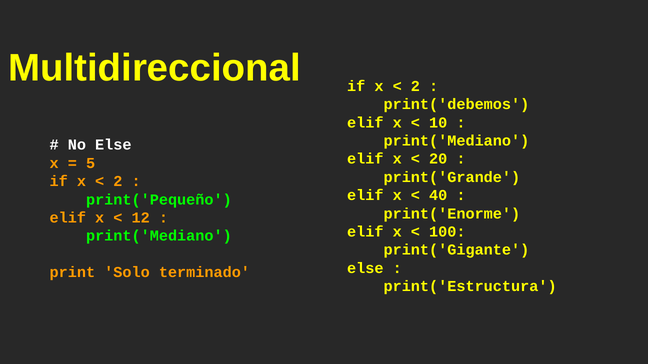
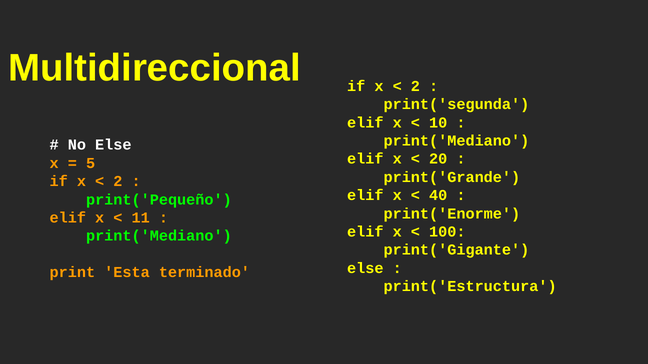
print('debemos: print('debemos -> print('segunda (456, 104)
12: 12 -> 11 (141, 218)
Solo: Solo -> Esta (127, 273)
